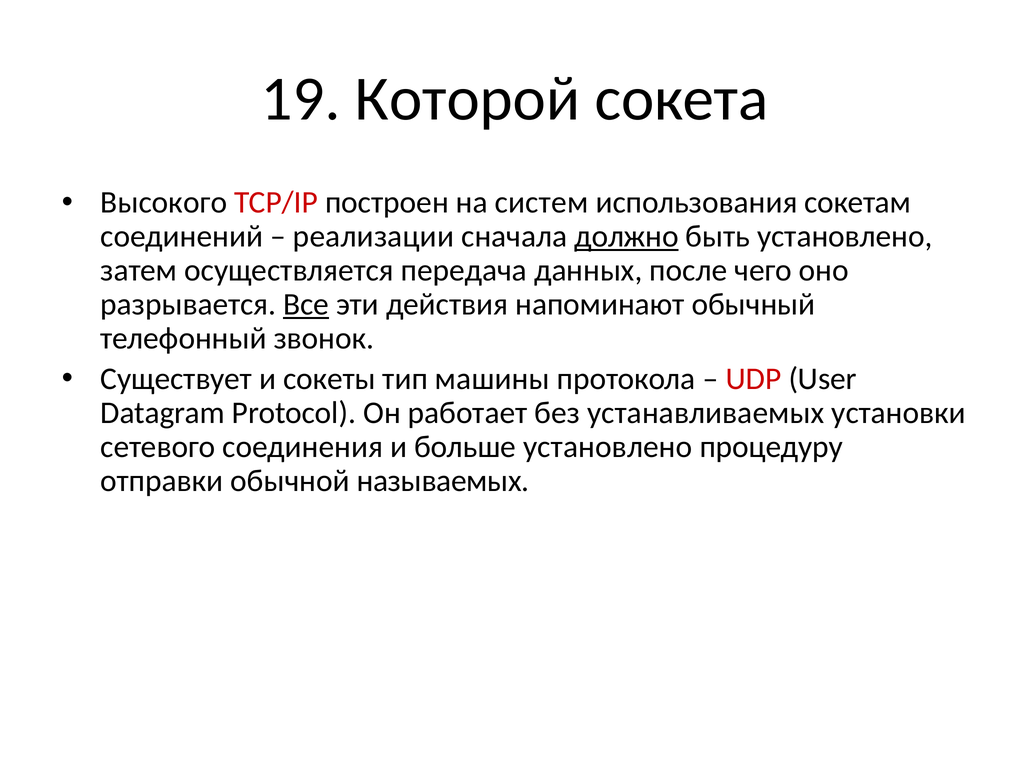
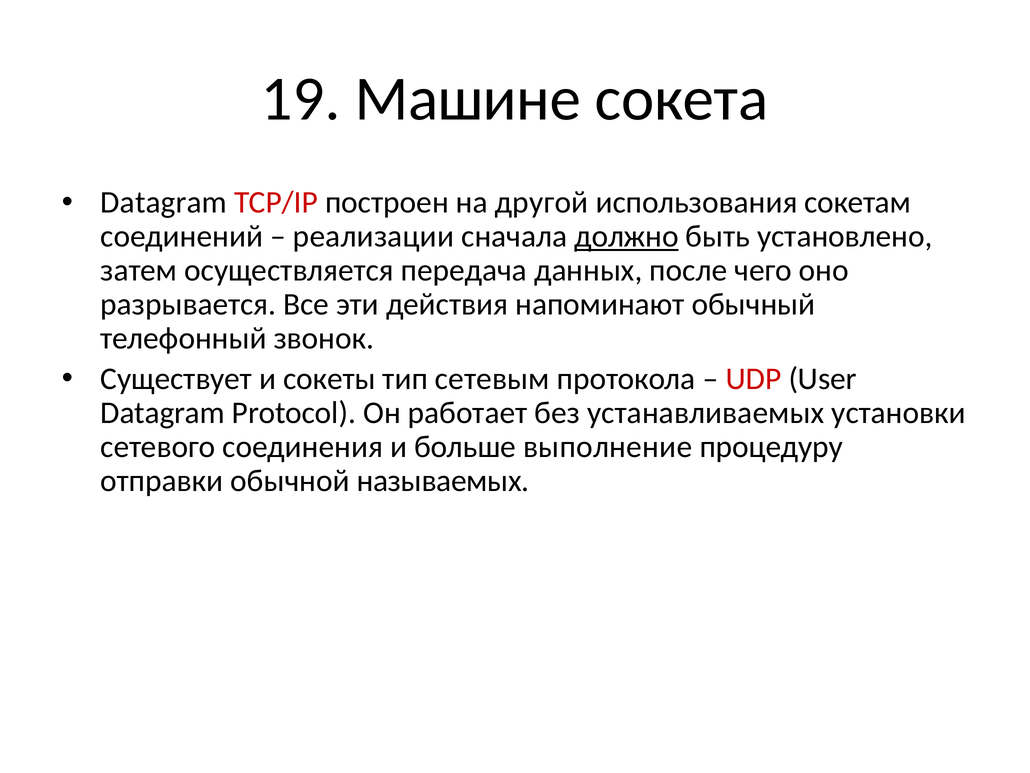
Которой: Которой -> Машине (468, 99)
Высокого: Высокого -> Datagram (164, 202)
систем: систем -> другой (542, 202)
Все underline: present -> none (306, 304)
машины: машины -> сетевым (492, 378)
больше установлено: установлено -> выполнение (608, 446)
